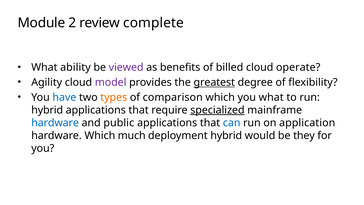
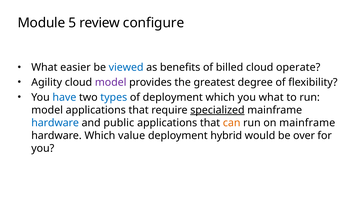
2: 2 -> 5 (72, 23)
complete: complete -> configure (154, 23)
ability: ability -> easier (75, 67)
viewed colour: purple -> blue (126, 67)
greatest underline: present -> none (214, 82)
types colour: orange -> blue (114, 97)
of comparison: comparison -> deployment (173, 97)
hybrid: hybrid -> model (47, 110)
can colour: blue -> orange (232, 123)
on application: application -> mainframe (307, 123)
much: much -> value (132, 135)
they: they -> over (304, 135)
